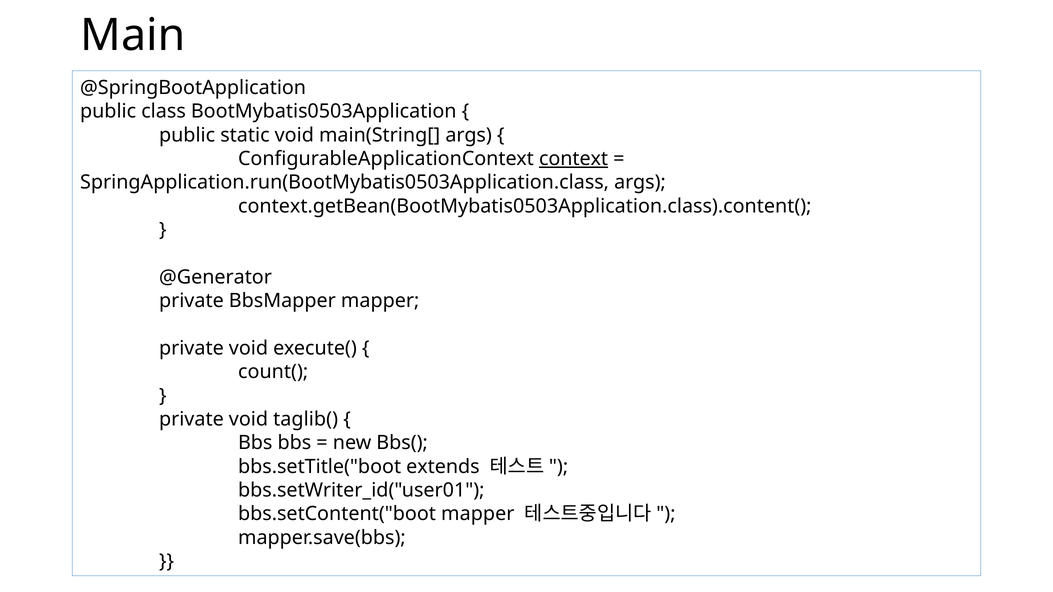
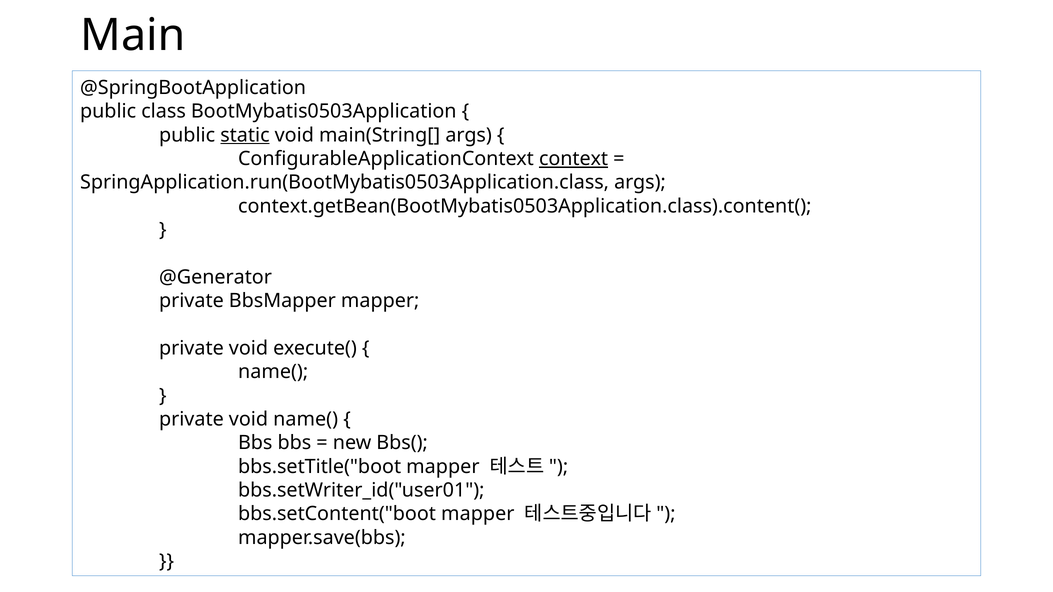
static underline: none -> present (245, 135)
count(: count( -> name( (273, 372)
void taglib(: taglib( -> name( (306, 419)
bbs.setTitle("boot extends: extends -> mapper (443, 467)
